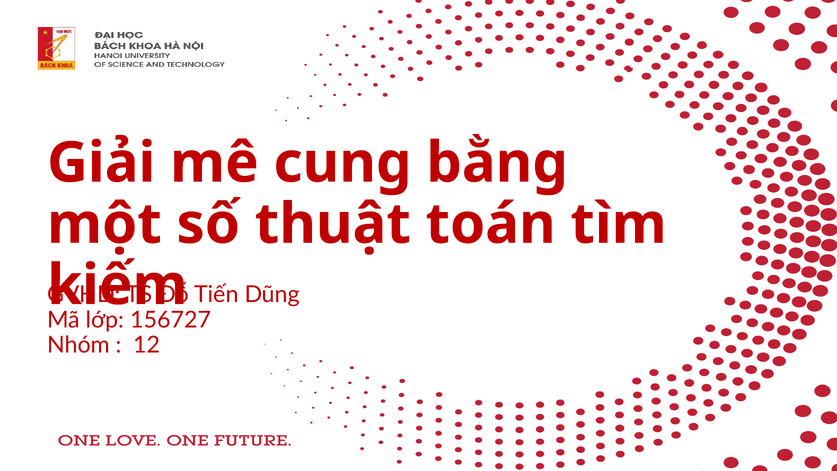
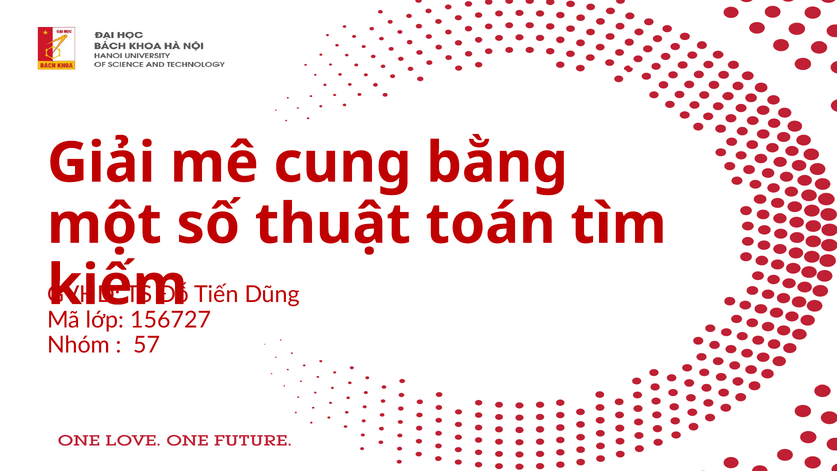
12: 12 -> 57 (147, 345)
